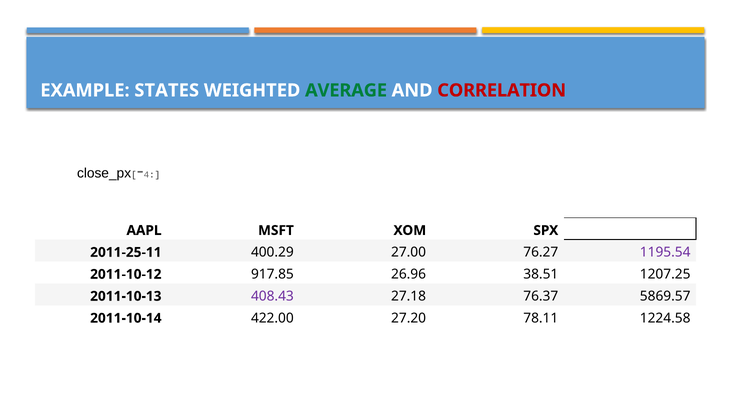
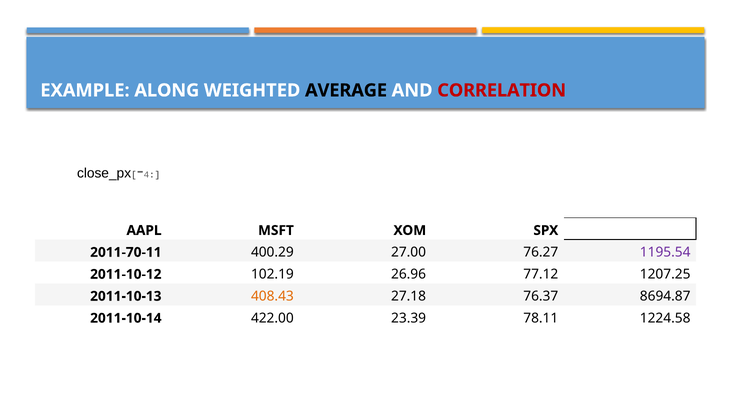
STATES: STATES -> ALONG (167, 90)
AVERAGE colour: green -> black (346, 90)
2011-25-11: 2011-25-11 -> 2011-70-11 (126, 252)
917.85: 917.85 -> 102.19 (272, 274)
38.51: 38.51 -> 77.12 (541, 274)
408.43 colour: purple -> orange (272, 296)
5869.57: 5869.57 -> 8694.87 (665, 296)
27.20: 27.20 -> 23.39 (409, 318)
